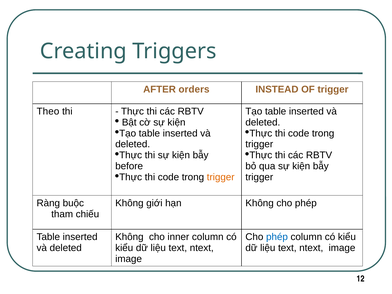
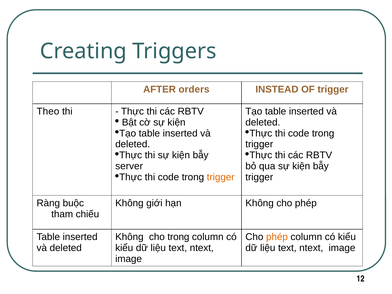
before: before -> server (129, 166)
cho inner: inner -> trong (178, 237)
phép colour: blue -> orange (277, 237)
